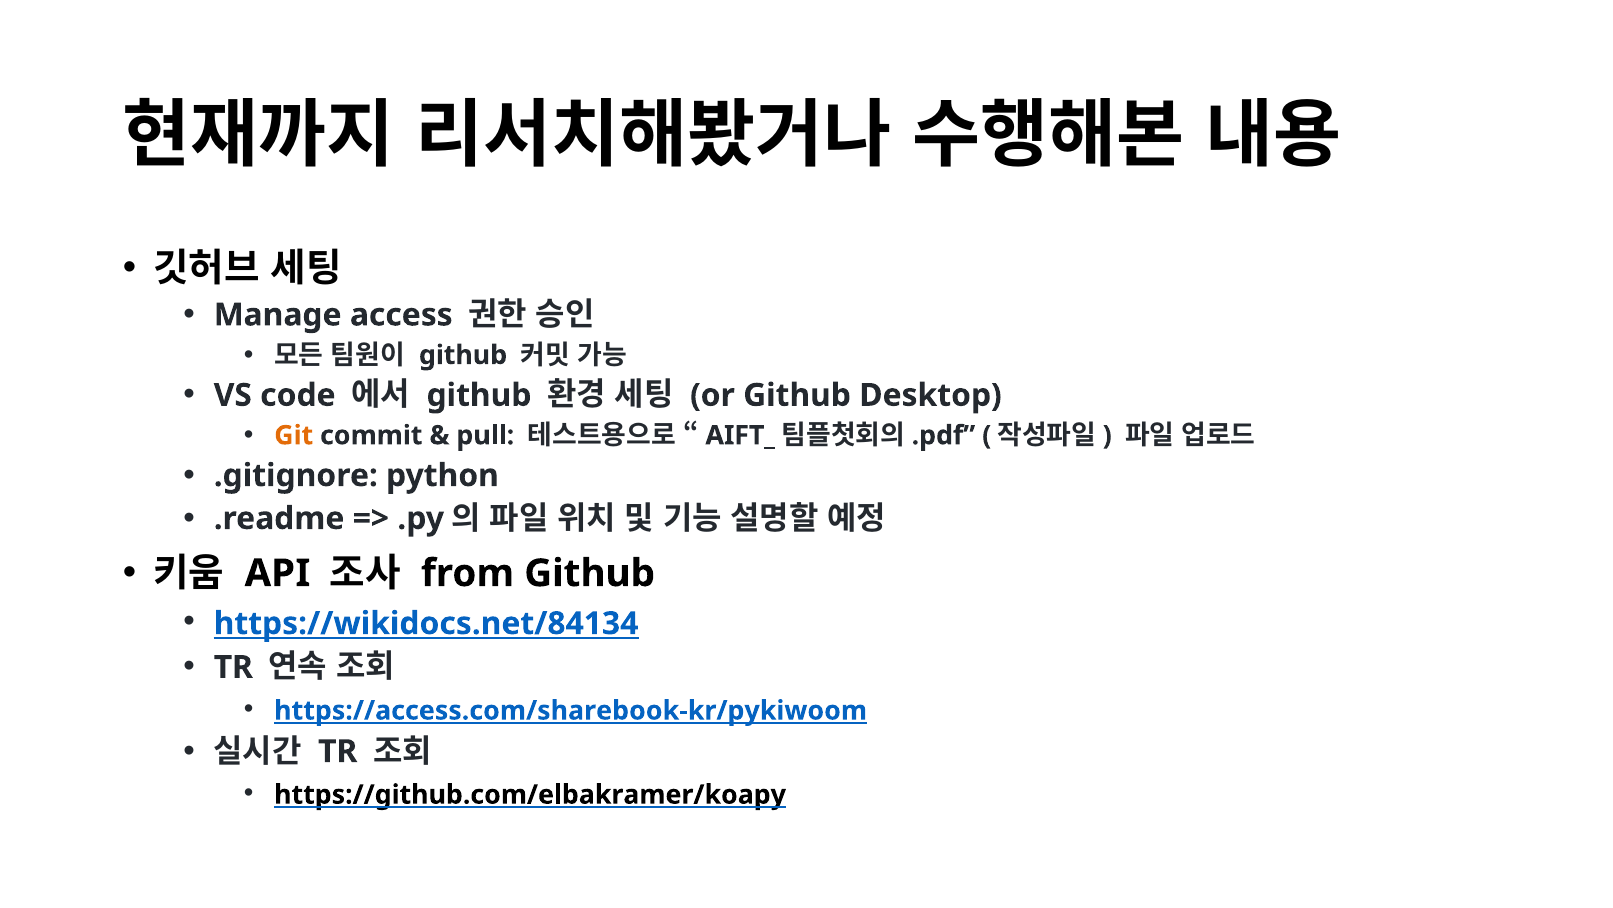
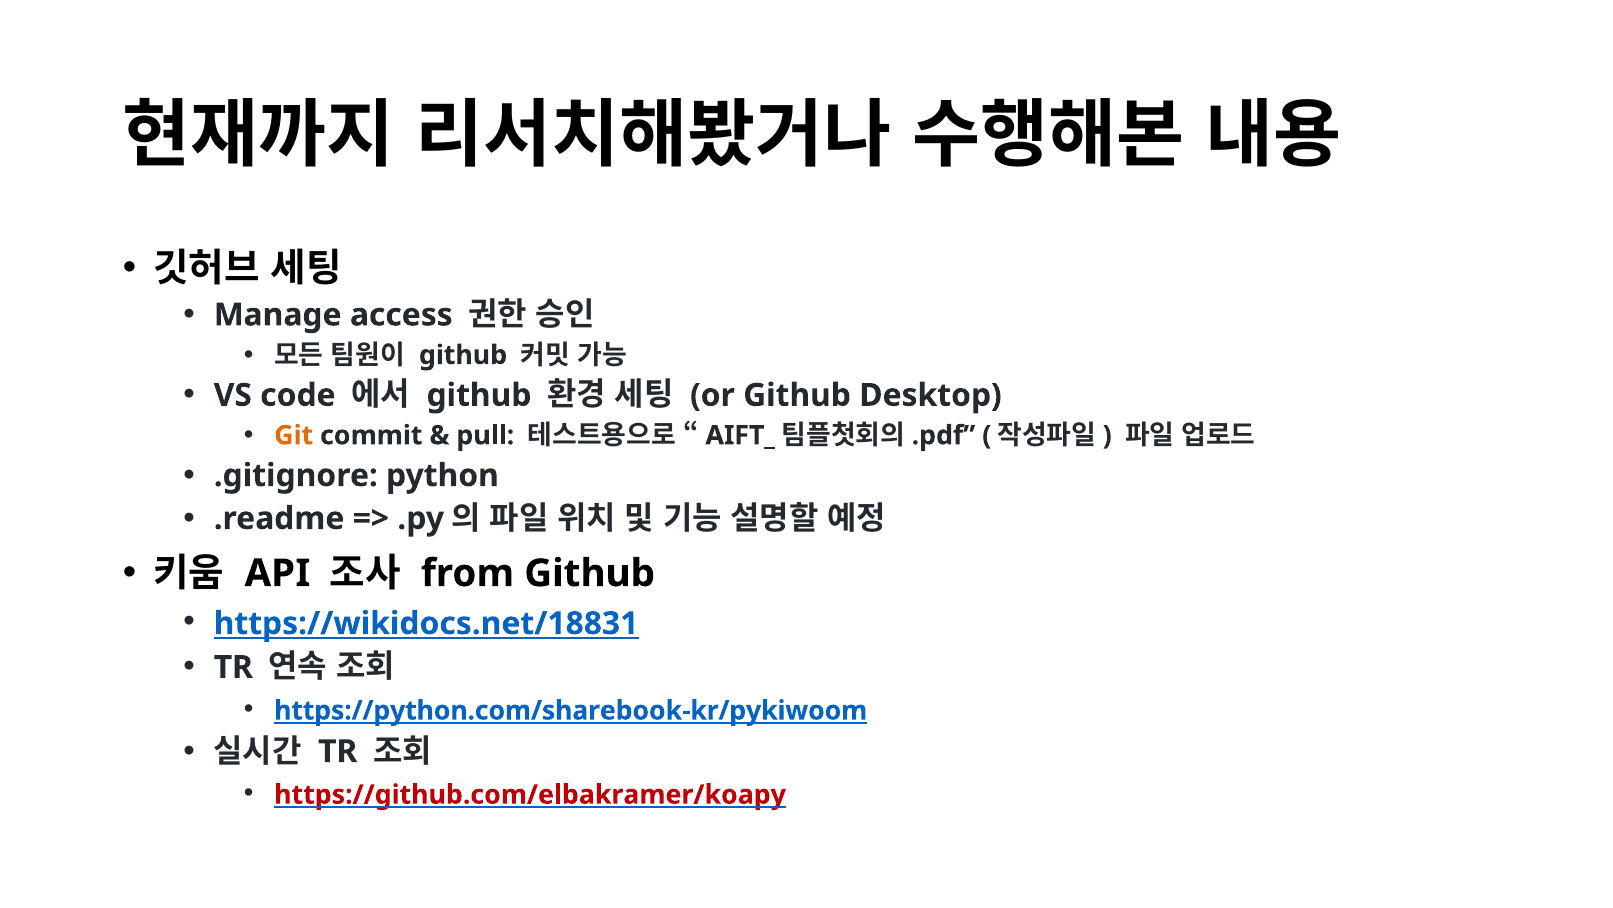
https://wikidocs.net/84134: https://wikidocs.net/84134 -> https://wikidocs.net/18831 (426, 623)
https://access.com/sharebook-kr/pykiwoom: https://access.com/sharebook-kr/pykiwoom -> https://python.com/sharebook-kr/pykiwoom (571, 710)
https://github.com/elbakramer/koapy colour: black -> red (530, 794)
